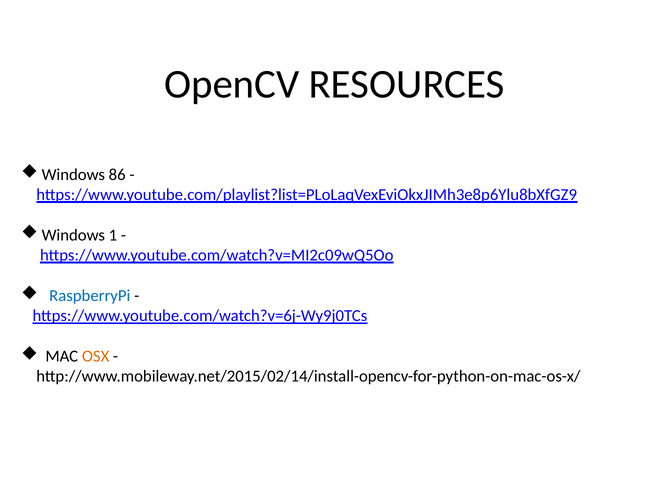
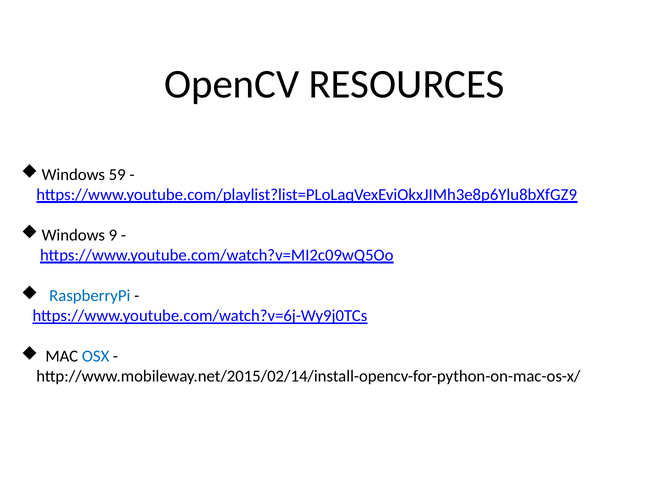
86: 86 -> 59 (117, 174)
1: 1 -> 9 (113, 235)
OSX colour: orange -> blue (96, 356)
